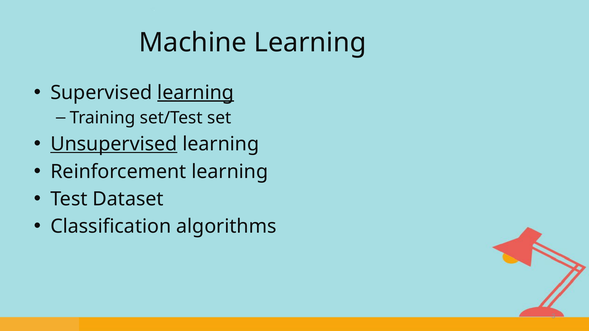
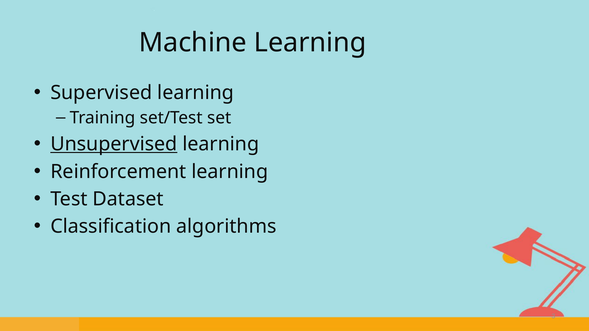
learning underline: present -> none (196, 93)
